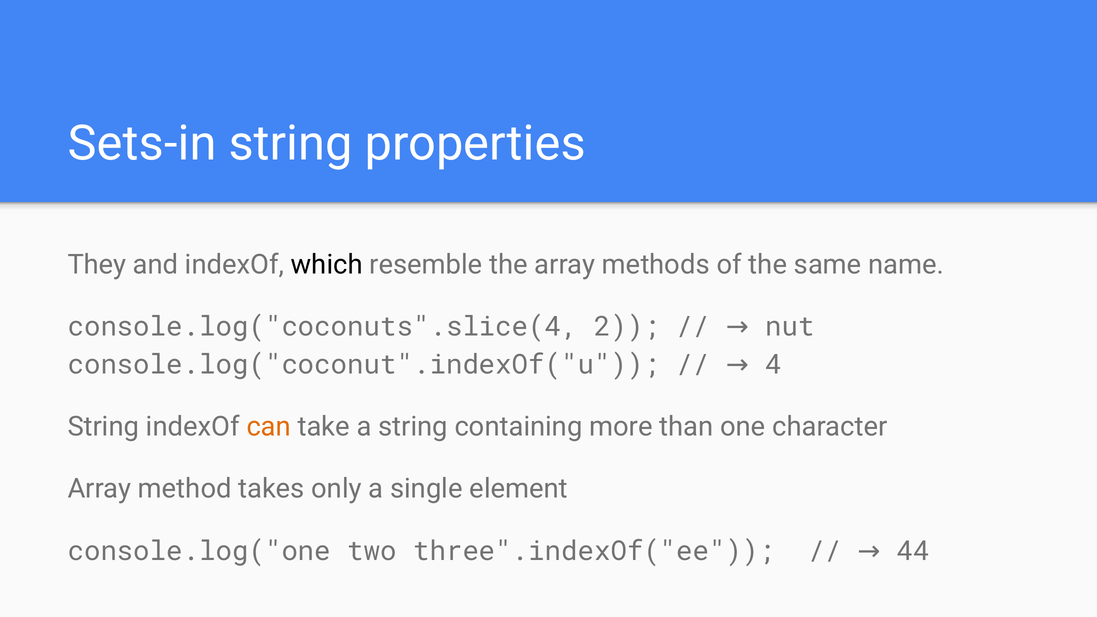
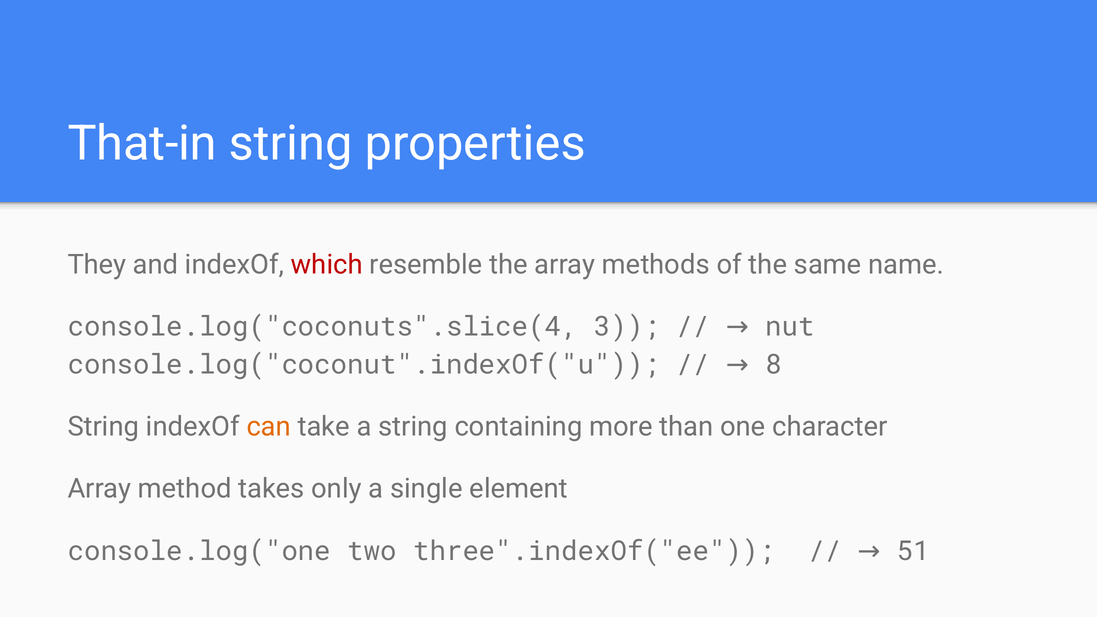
Sets-in: Sets-in -> That-in (142, 144)
which colour: black -> red (327, 265)
2: 2 -> 3 (627, 327)
4: 4 -> 8 (773, 365)
44: 44 -> 51 (913, 551)
